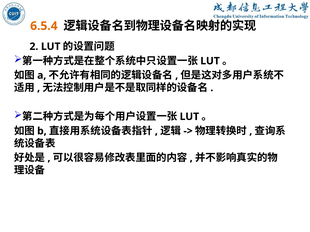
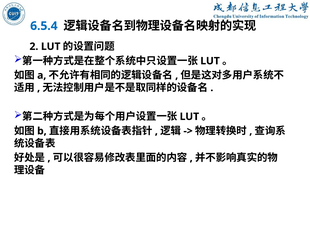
6.5.4 colour: orange -> blue (44, 26)
